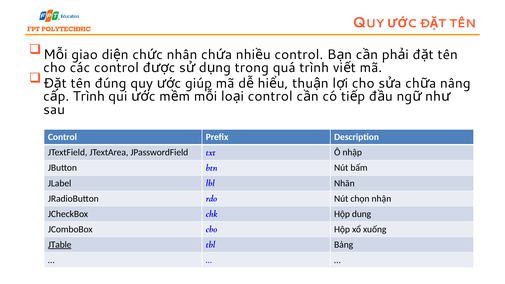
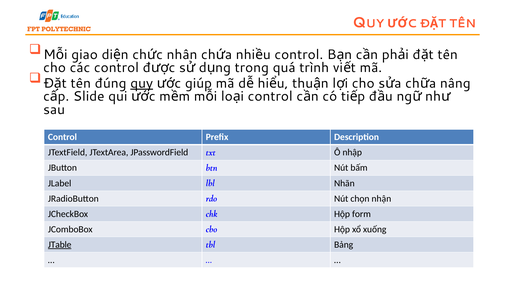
quy underline: none -> present (142, 83)
Trình: Trình -> Slide (89, 96)
dung: dung -> form (361, 214)
